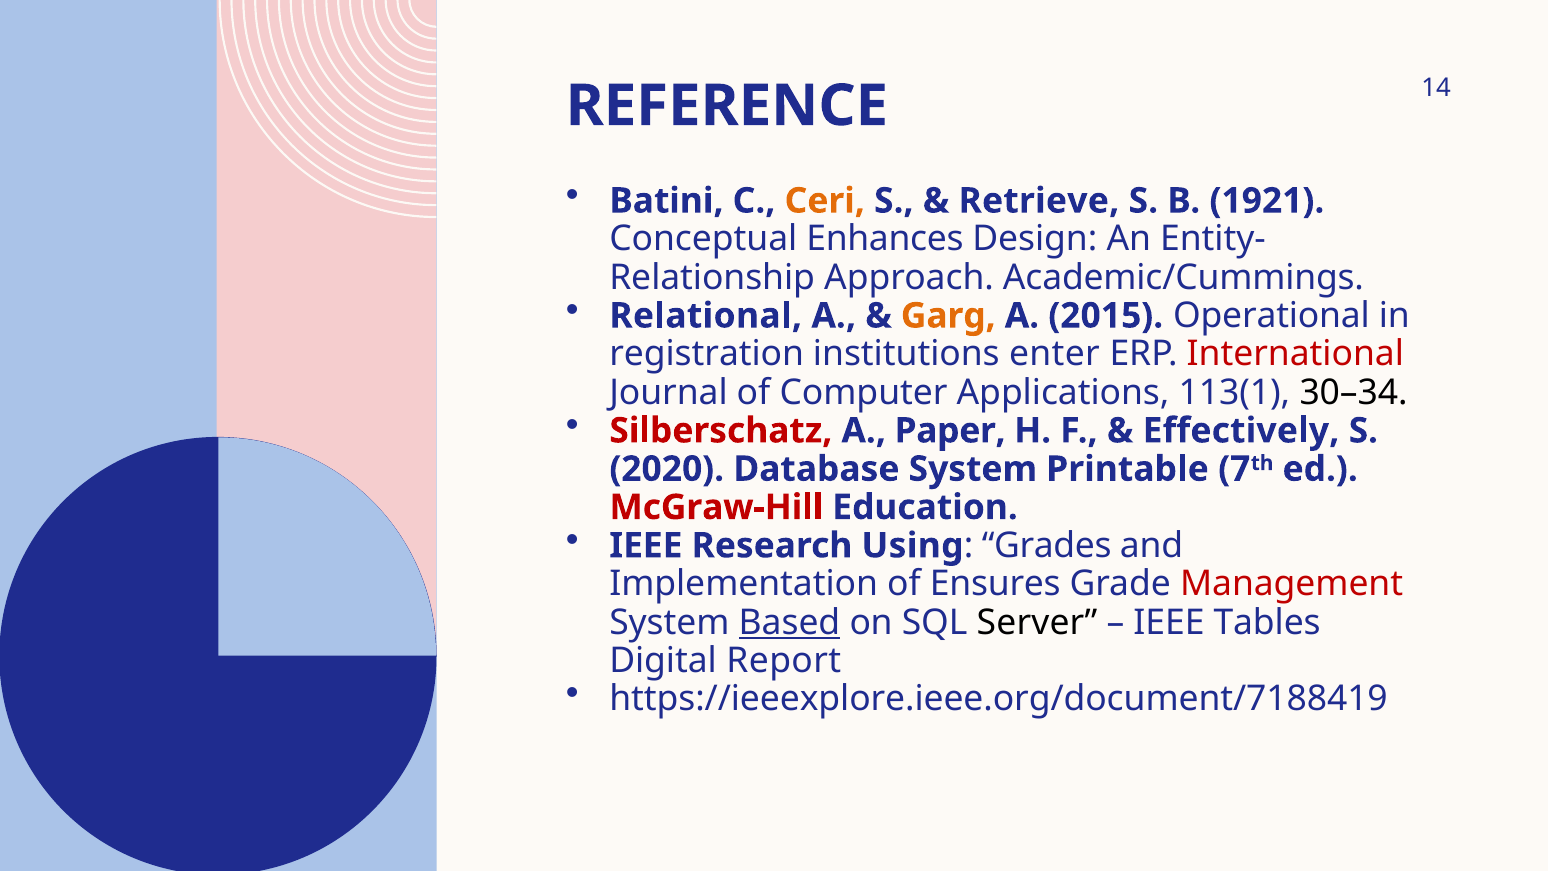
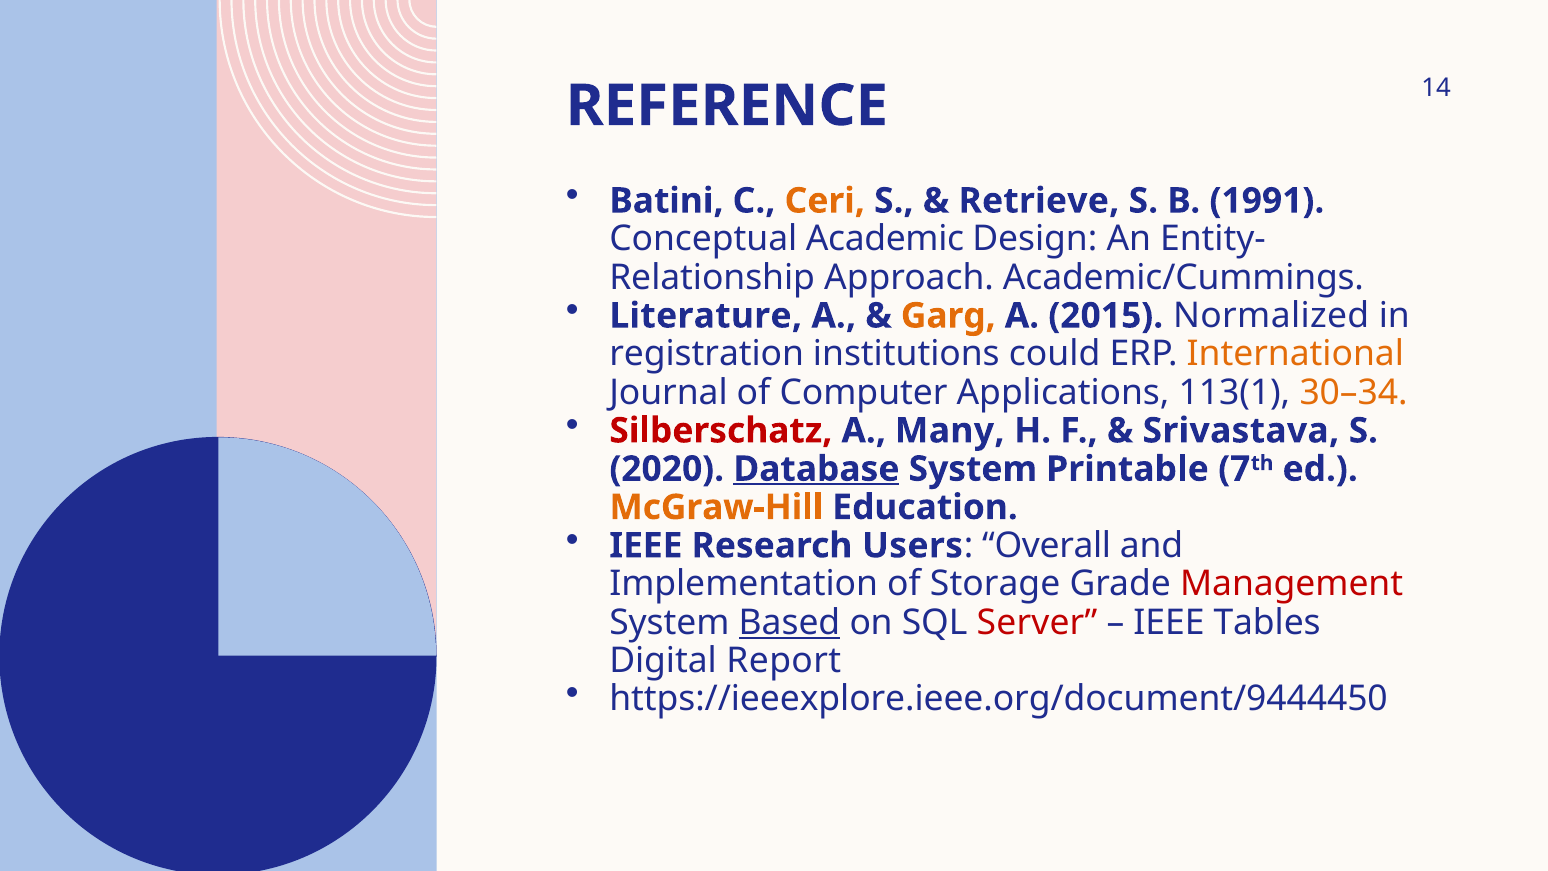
1921: 1921 -> 1991 (1267, 201)
Enhances: Enhances -> Academic (885, 239)
Relational: Relational -> Literature (706, 316)
Operational: Operational -> Normalized (1271, 316)
enter: enter -> could (1055, 354)
International colour: red -> orange (1295, 354)
30–34 colour: black -> orange (1354, 392)
Paper: Paper -> Many (950, 431)
Effectively: Effectively -> Srivastava (1241, 431)
Database underline: none -> present (816, 469)
McGraw-Hill colour: red -> orange (716, 507)
Using: Using -> Users (913, 546)
Grades: Grades -> Overall (1047, 546)
Ensures: Ensures -> Storage (995, 584)
Server colour: black -> red (1037, 622)
https://ieeexplore.ieee.org/document/7188419: https://ieeexplore.ieee.org/document/7188419 -> https://ieeexplore.ieee.org/document/9444450 (999, 699)
